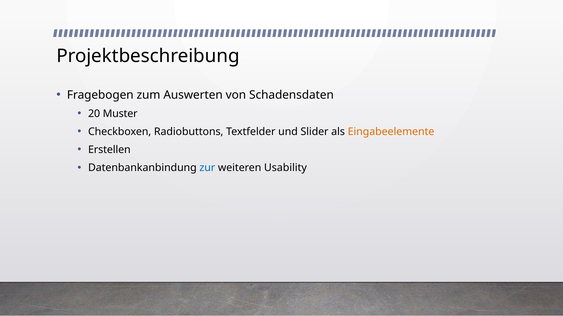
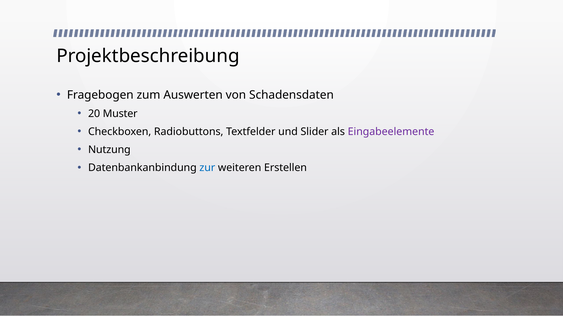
Eingabeelemente colour: orange -> purple (391, 132)
Erstellen: Erstellen -> Nutzung (109, 150)
Usability: Usability -> Erstellen (285, 168)
